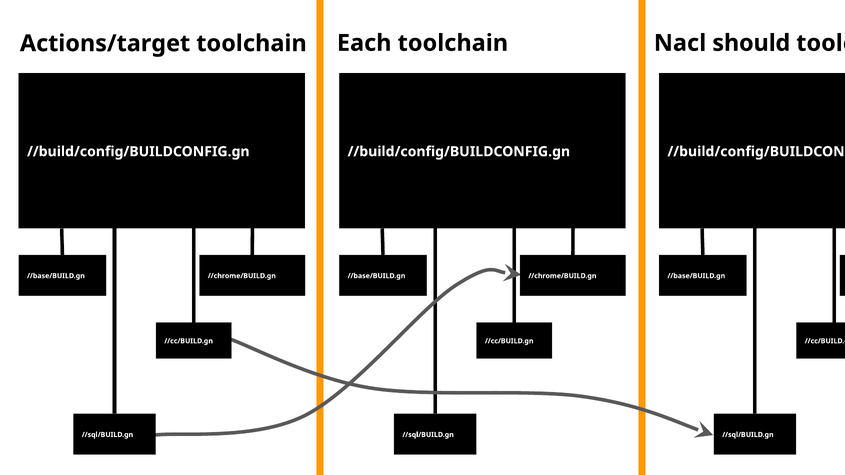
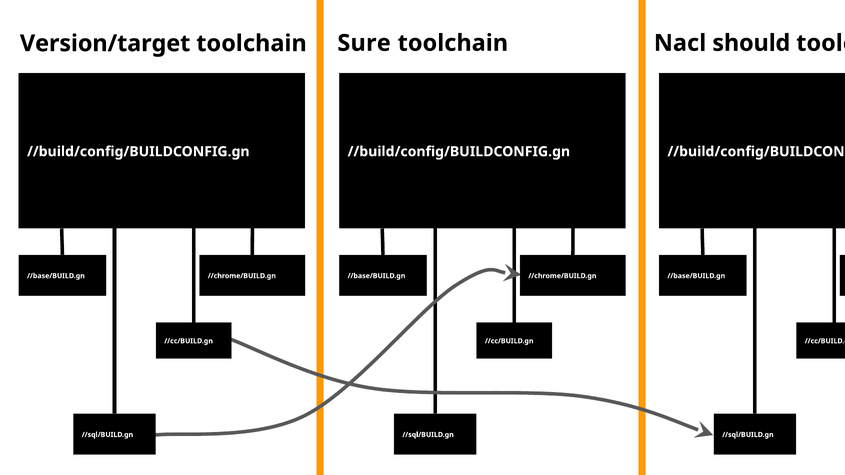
Actions/target: Actions/target -> Version/target (105, 43)
Each: Each -> Sure (364, 43)
